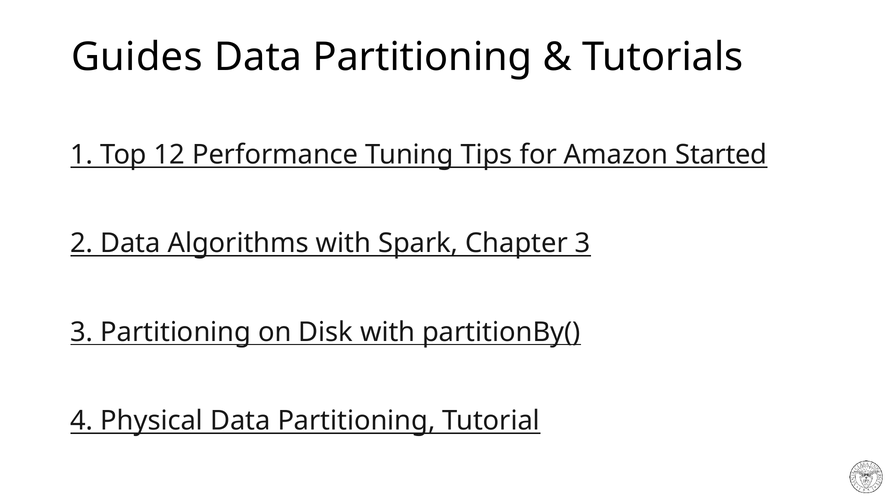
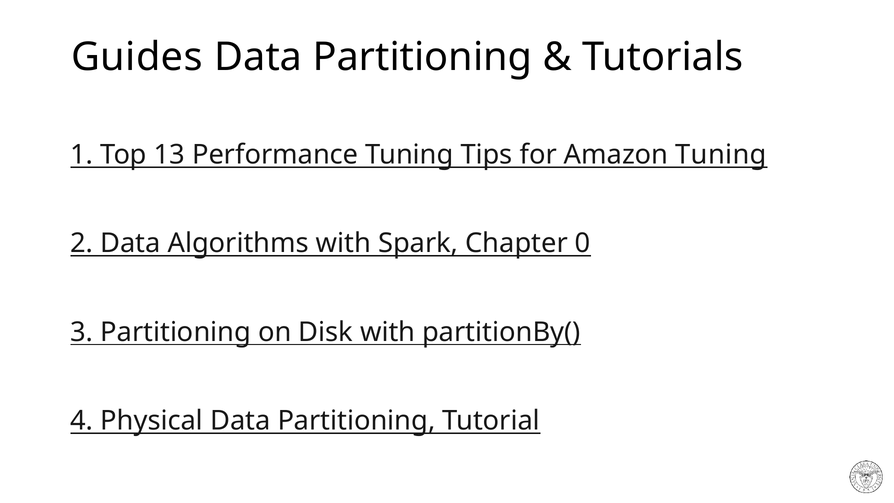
12: 12 -> 13 (170, 155)
Amazon Started: Started -> Tuning (721, 155)
Chapter 3: 3 -> 0 (583, 243)
